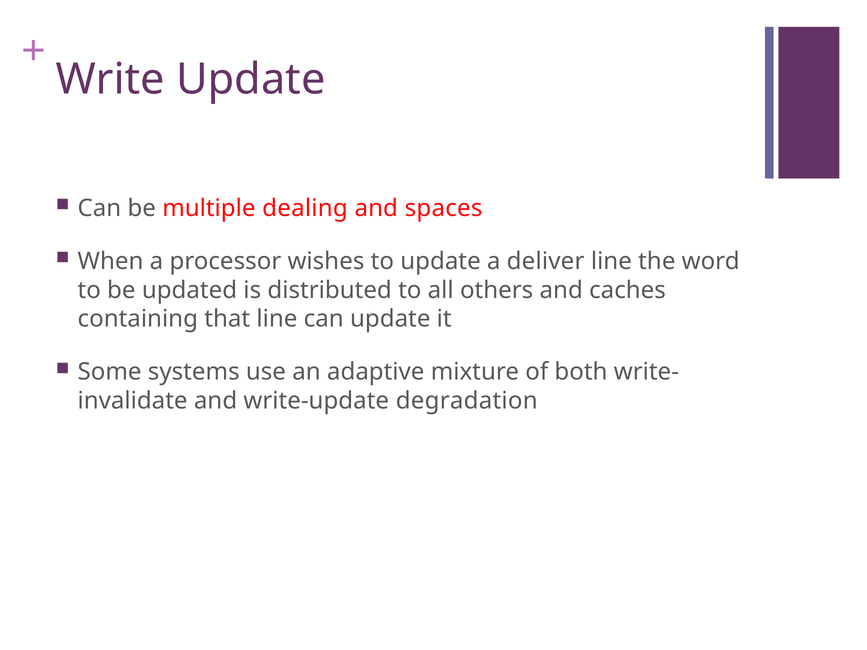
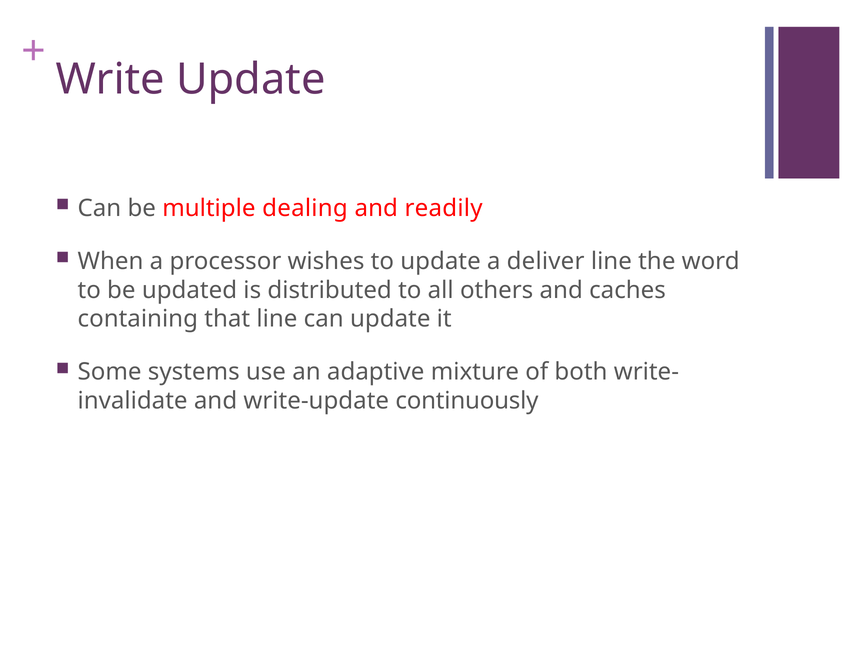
spaces: spaces -> readily (444, 208)
degradation: degradation -> continuously (467, 401)
